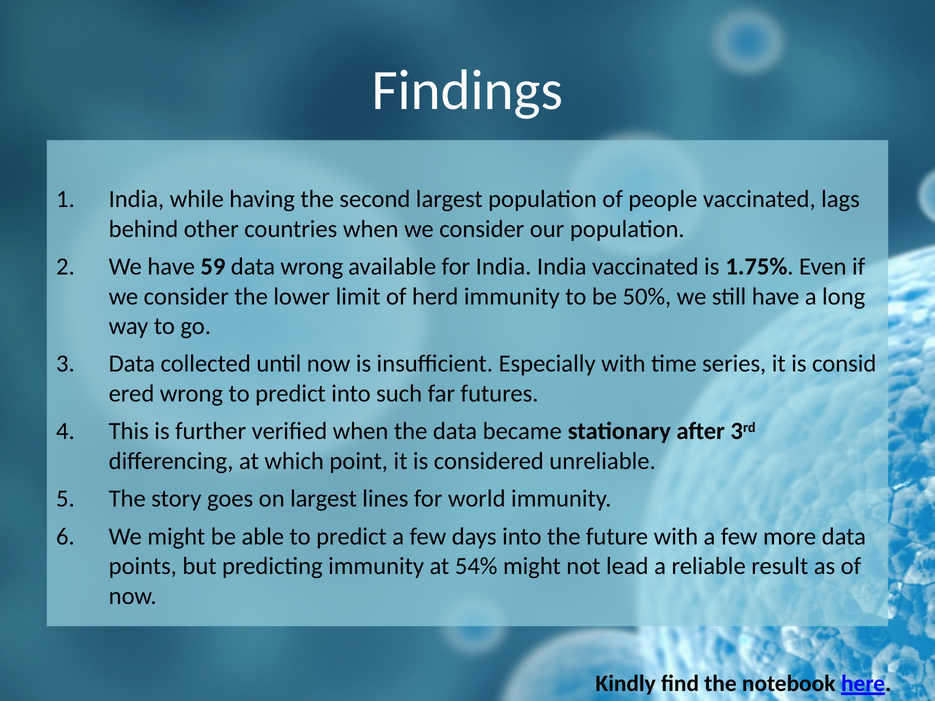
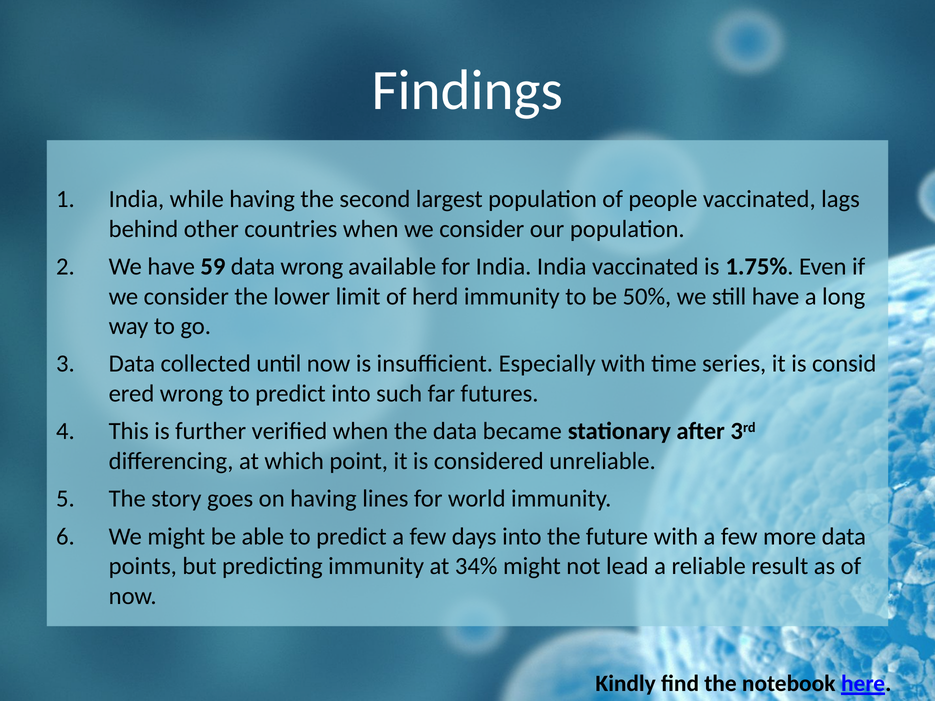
on largest: largest -> having (323, 499)
54%: 54% -> 34% (476, 567)
